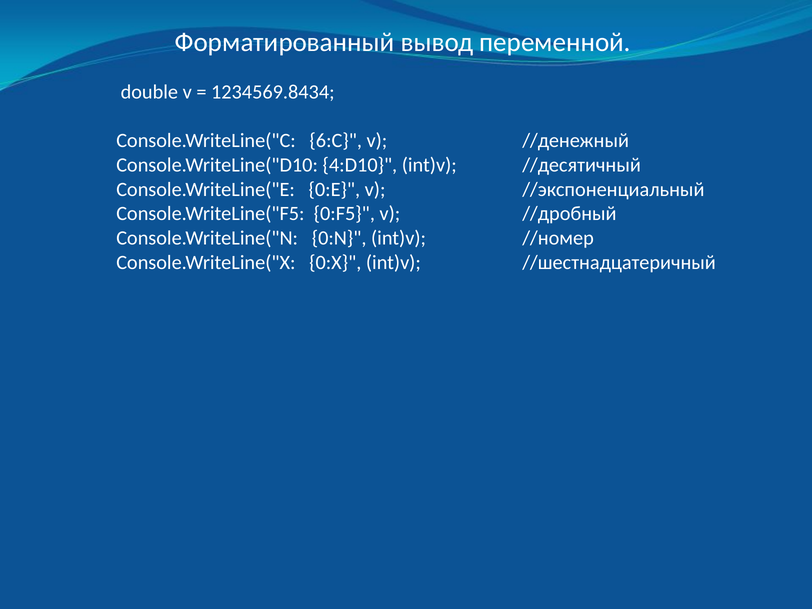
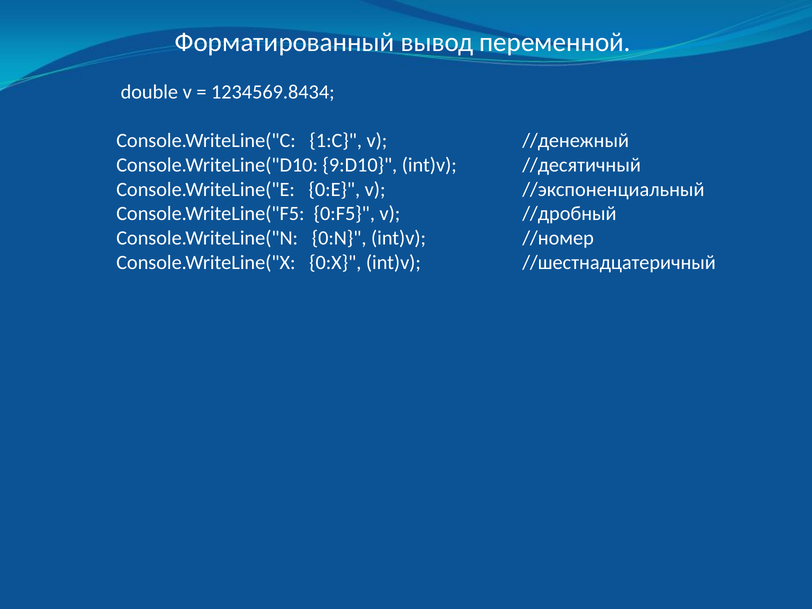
6:C: 6:C -> 1:C (336, 141)
4:D10: 4:D10 -> 9:D10 (360, 165)
